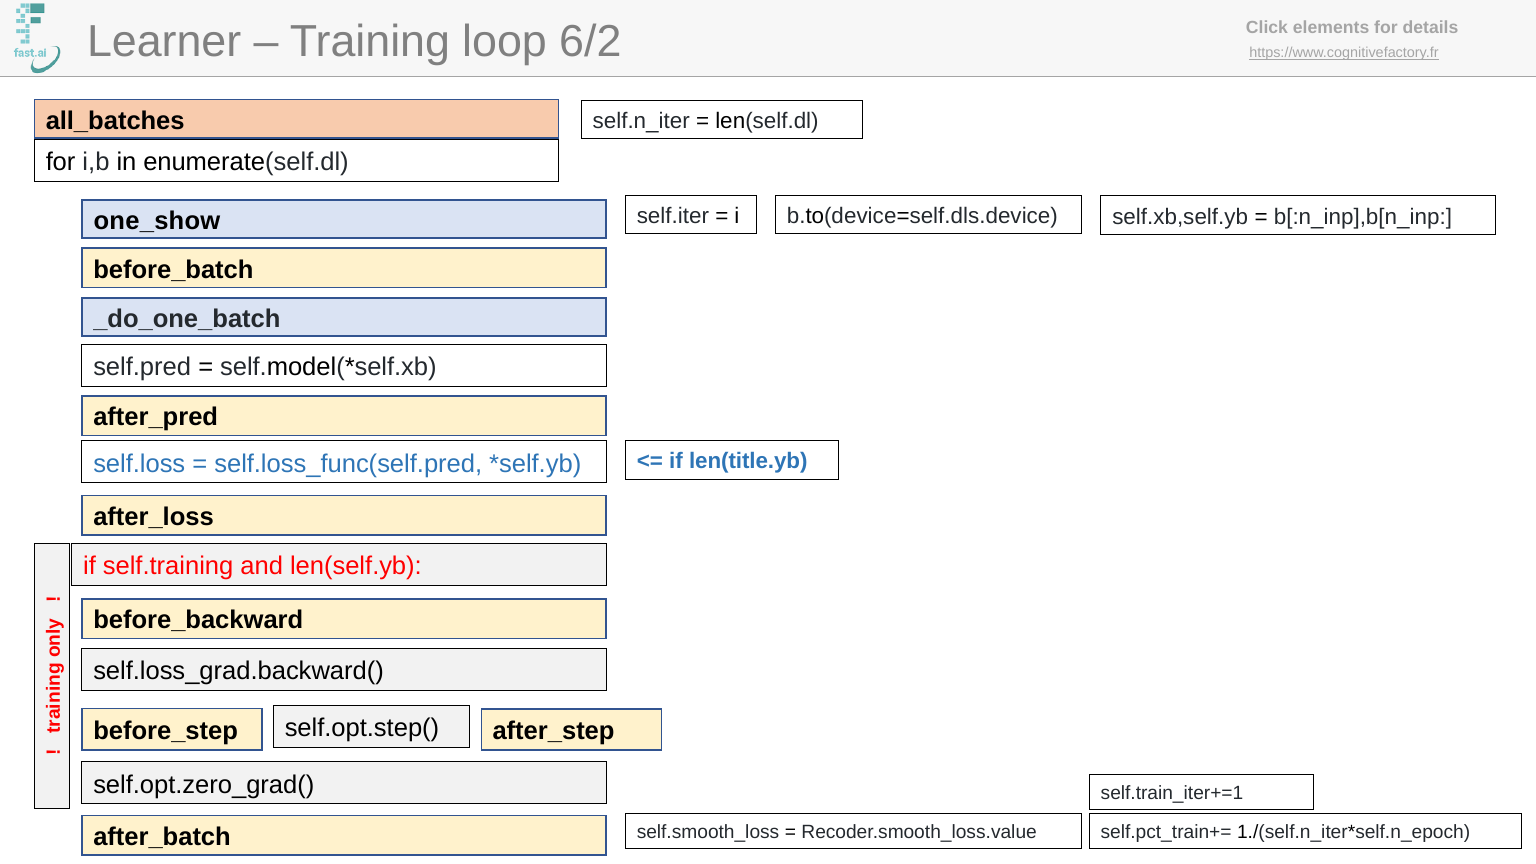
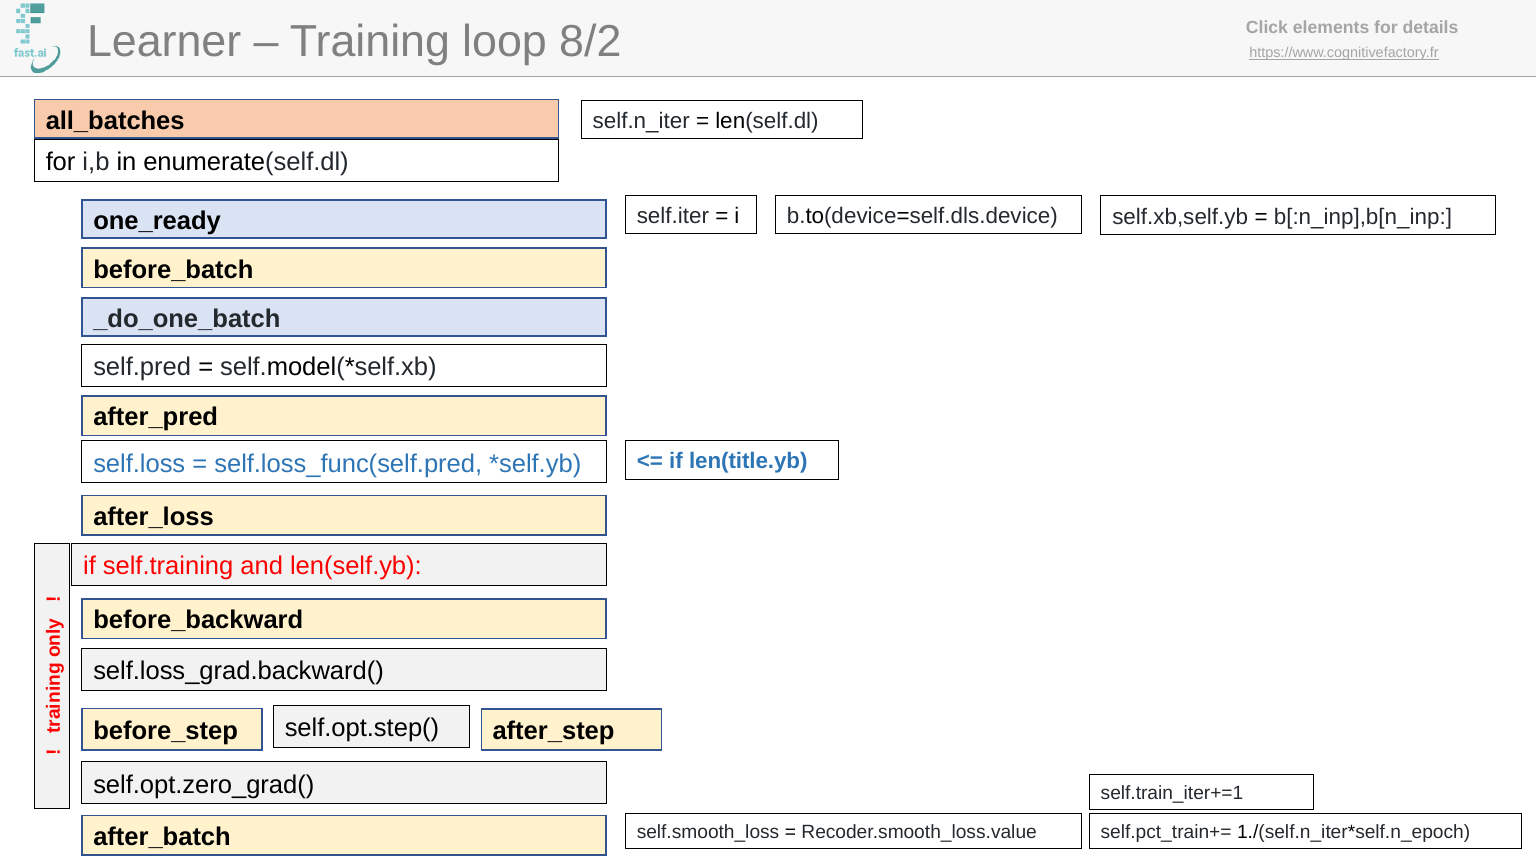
6/2: 6/2 -> 8/2 (590, 41)
one_show: one_show -> one_ready (157, 221)
